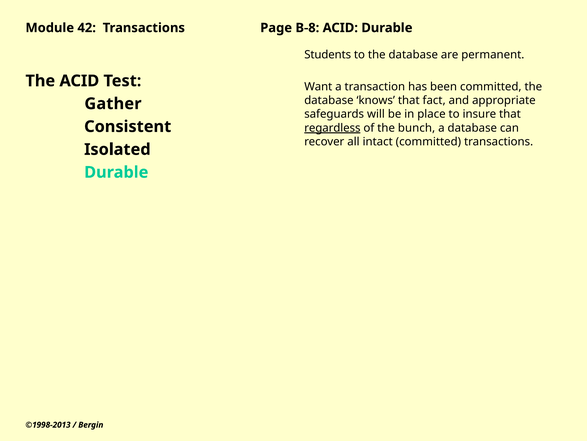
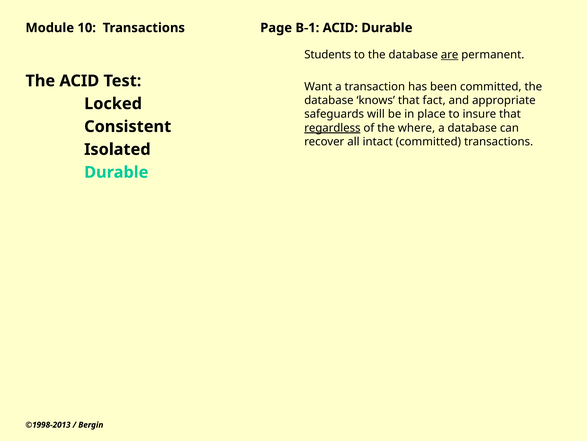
42: 42 -> 10 (87, 28)
B-8: B-8 -> B-1 (307, 28)
are underline: none -> present (450, 55)
Gather: Gather -> Locked (113, 104)
bunch: bunch -> where (417, 128)
